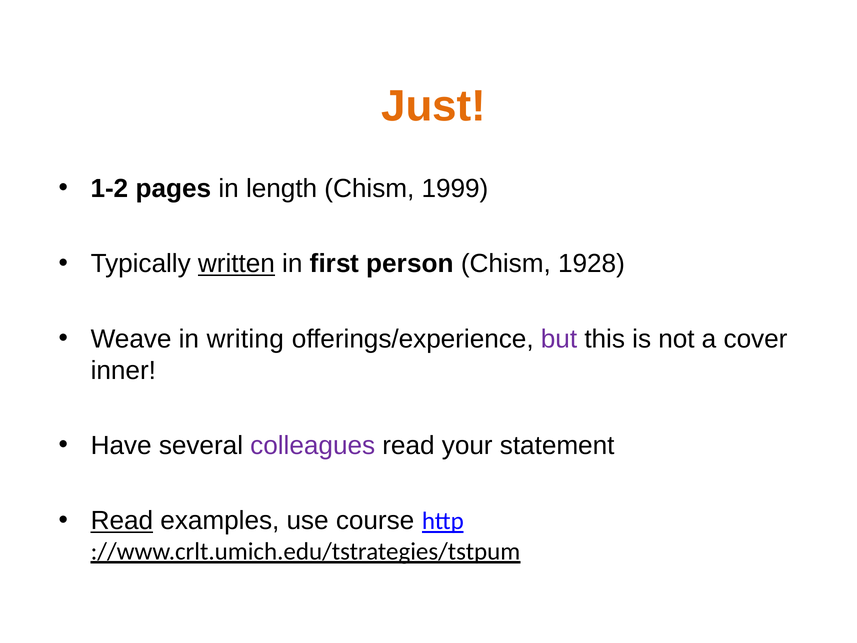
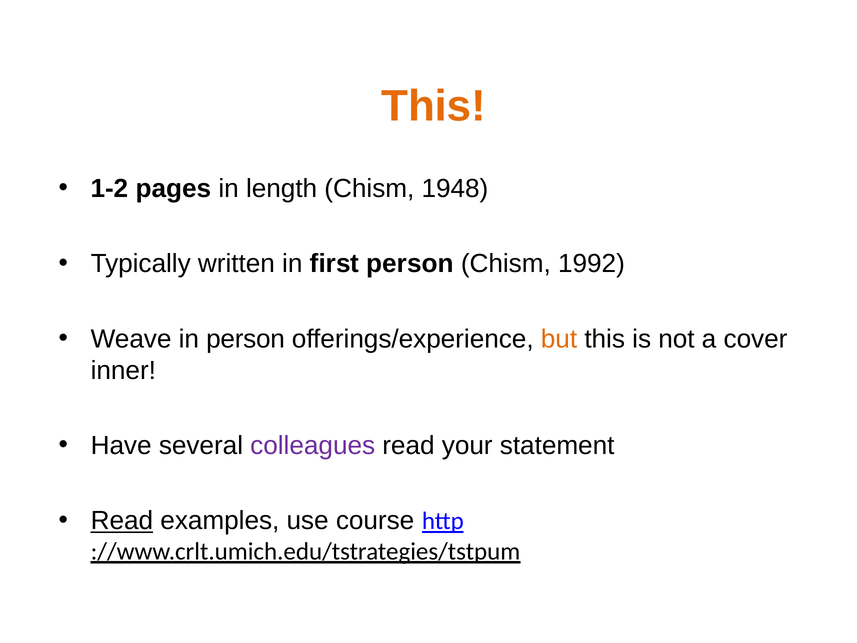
Just: Just -> This (434, 106)
1999: 1999 -> 1948 (455, 189)
written underline: present -> none (236, 264)
1928: 1928 -> 1992 (591, 264)
in writing: writing -> person (246, 339)
but colour: purple -> orange (559, 339)
